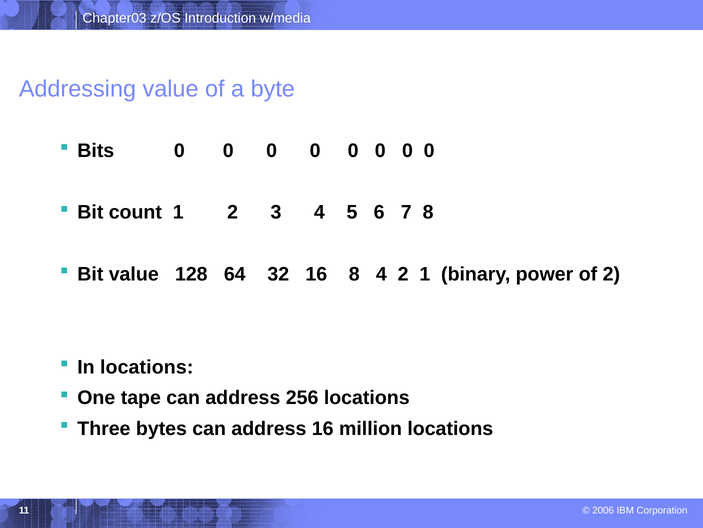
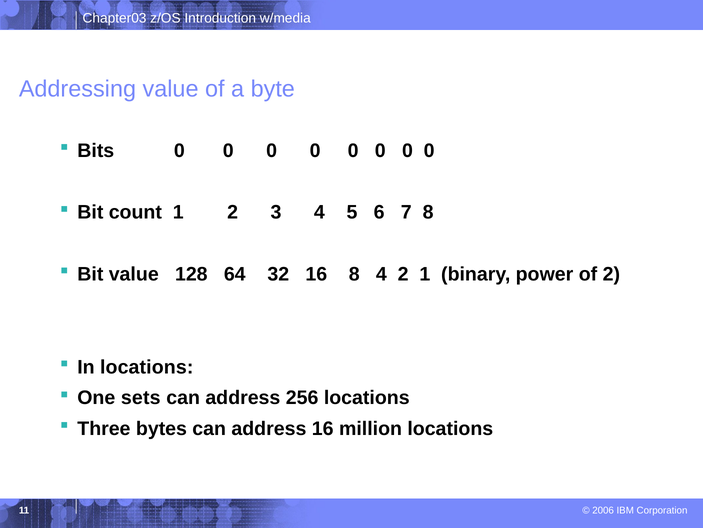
tape: tape -> sets (141, 397)
